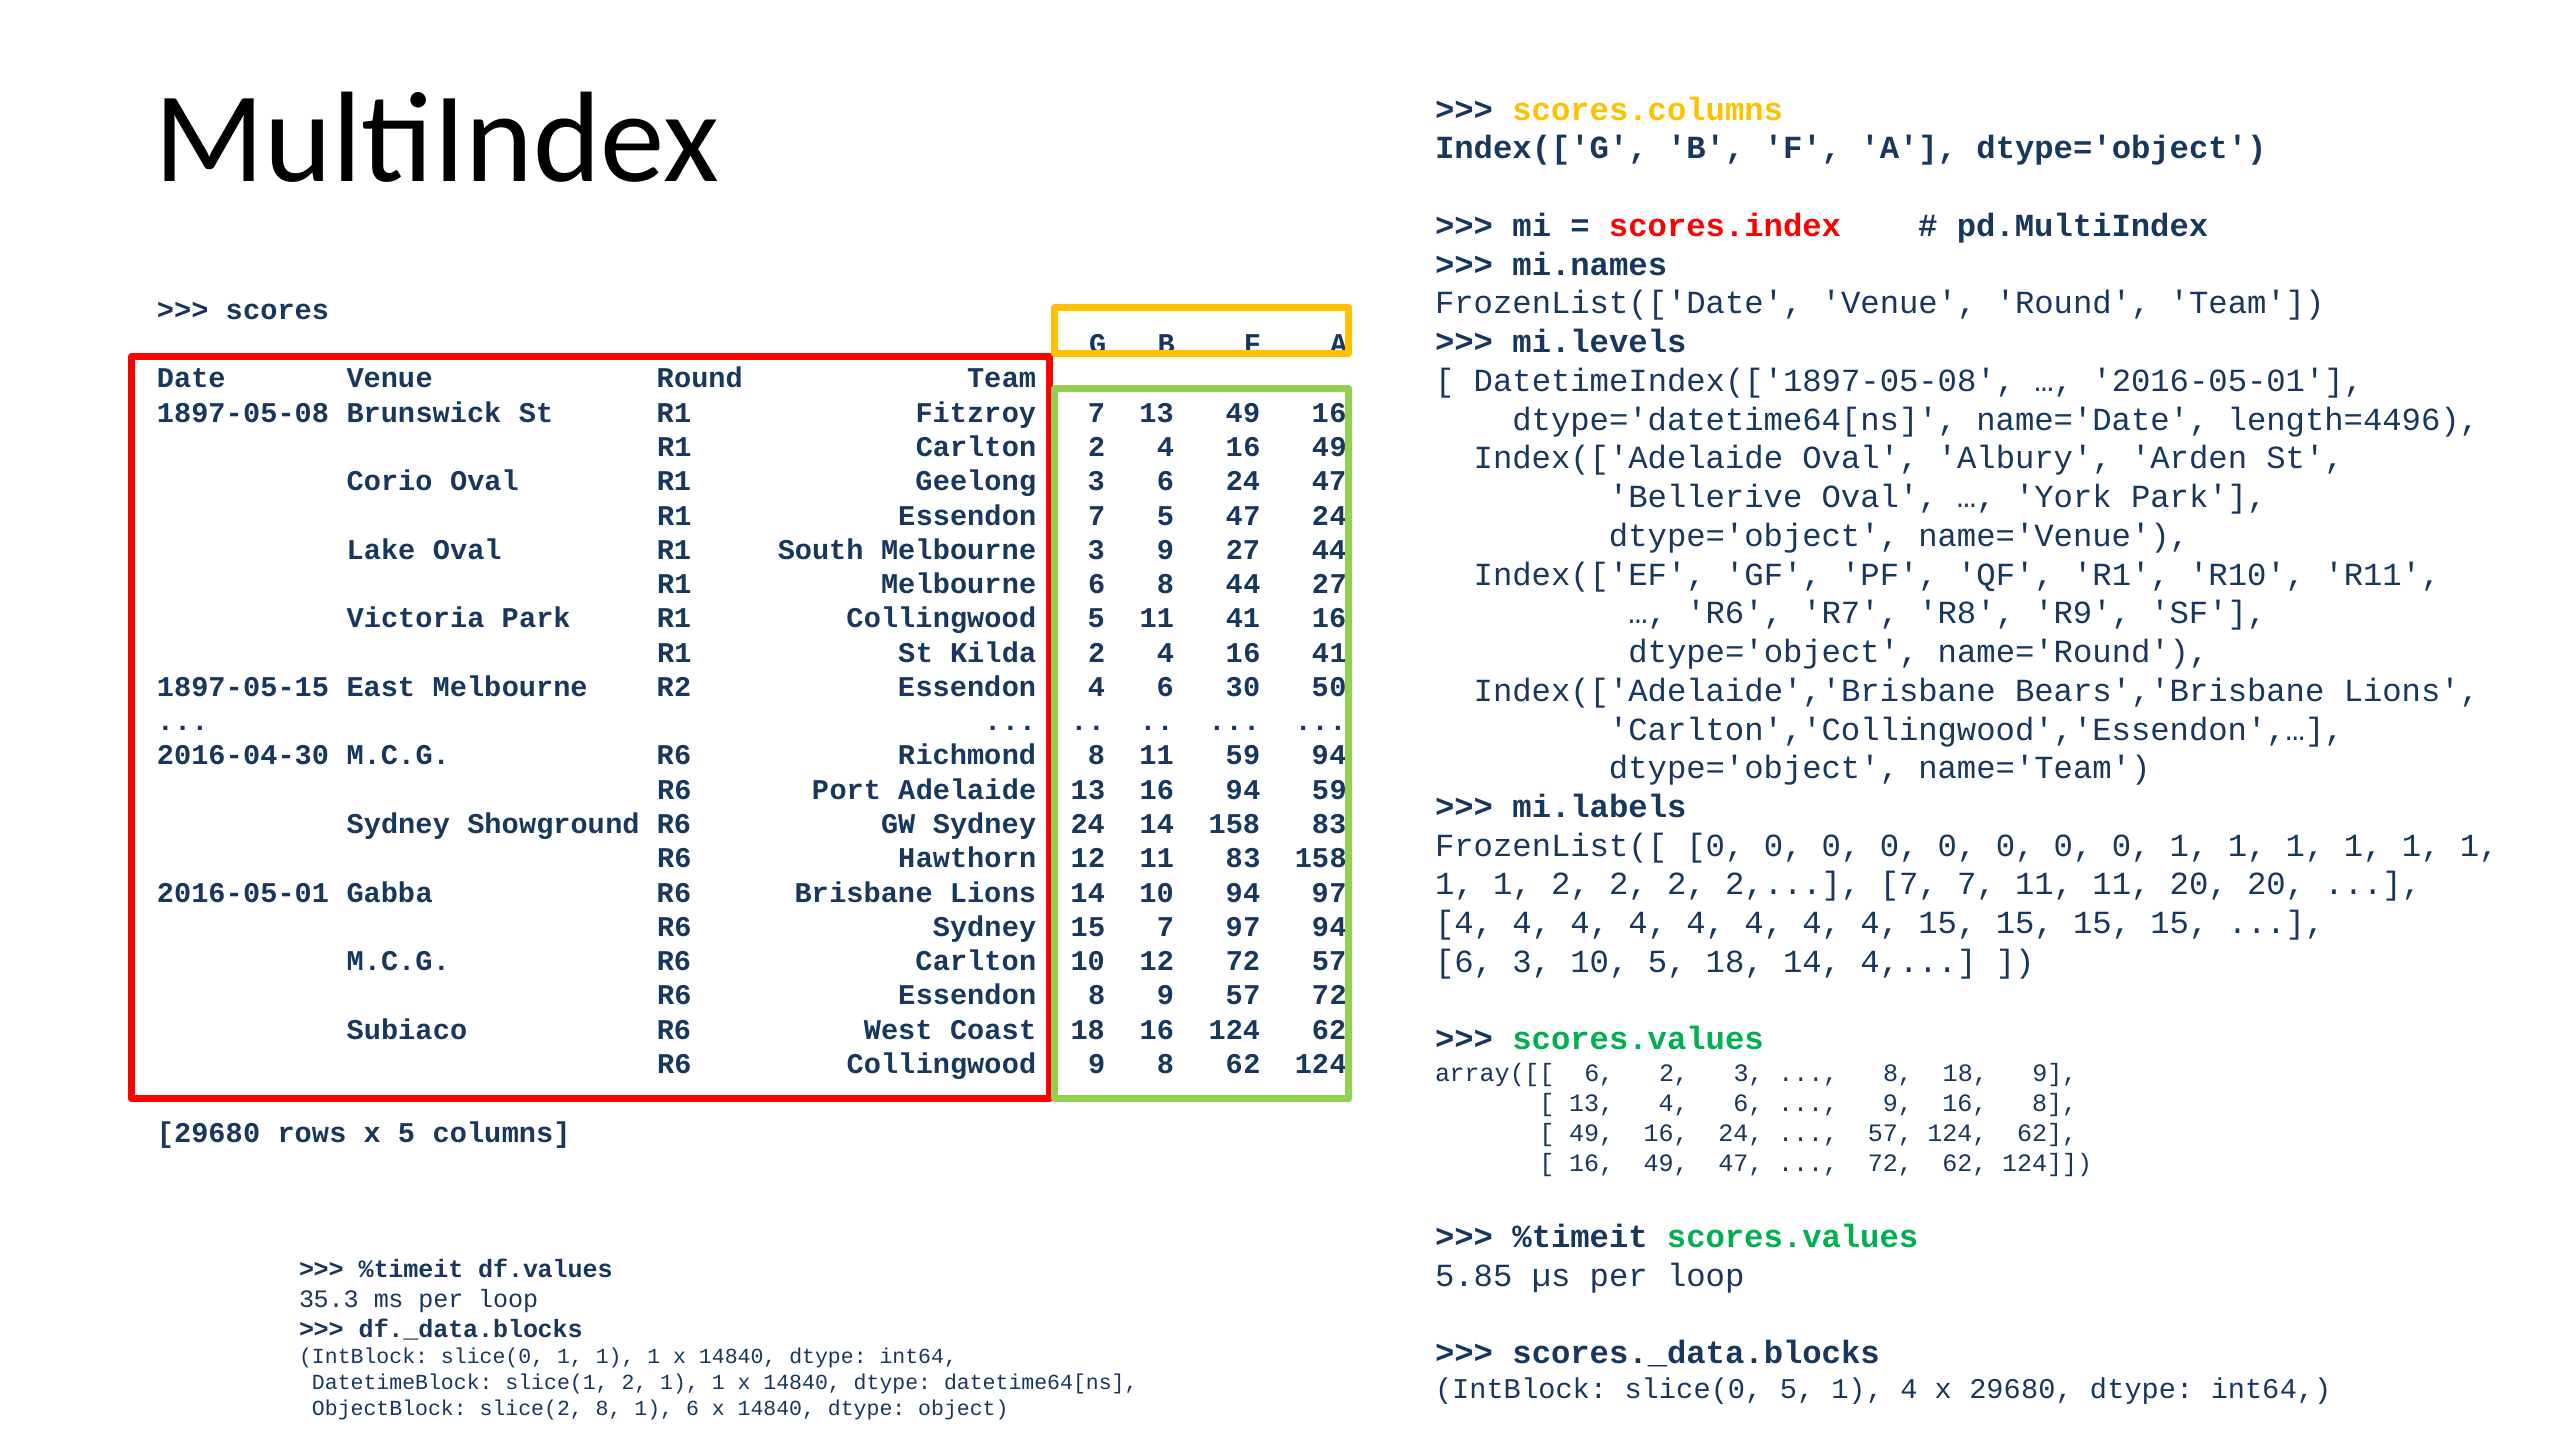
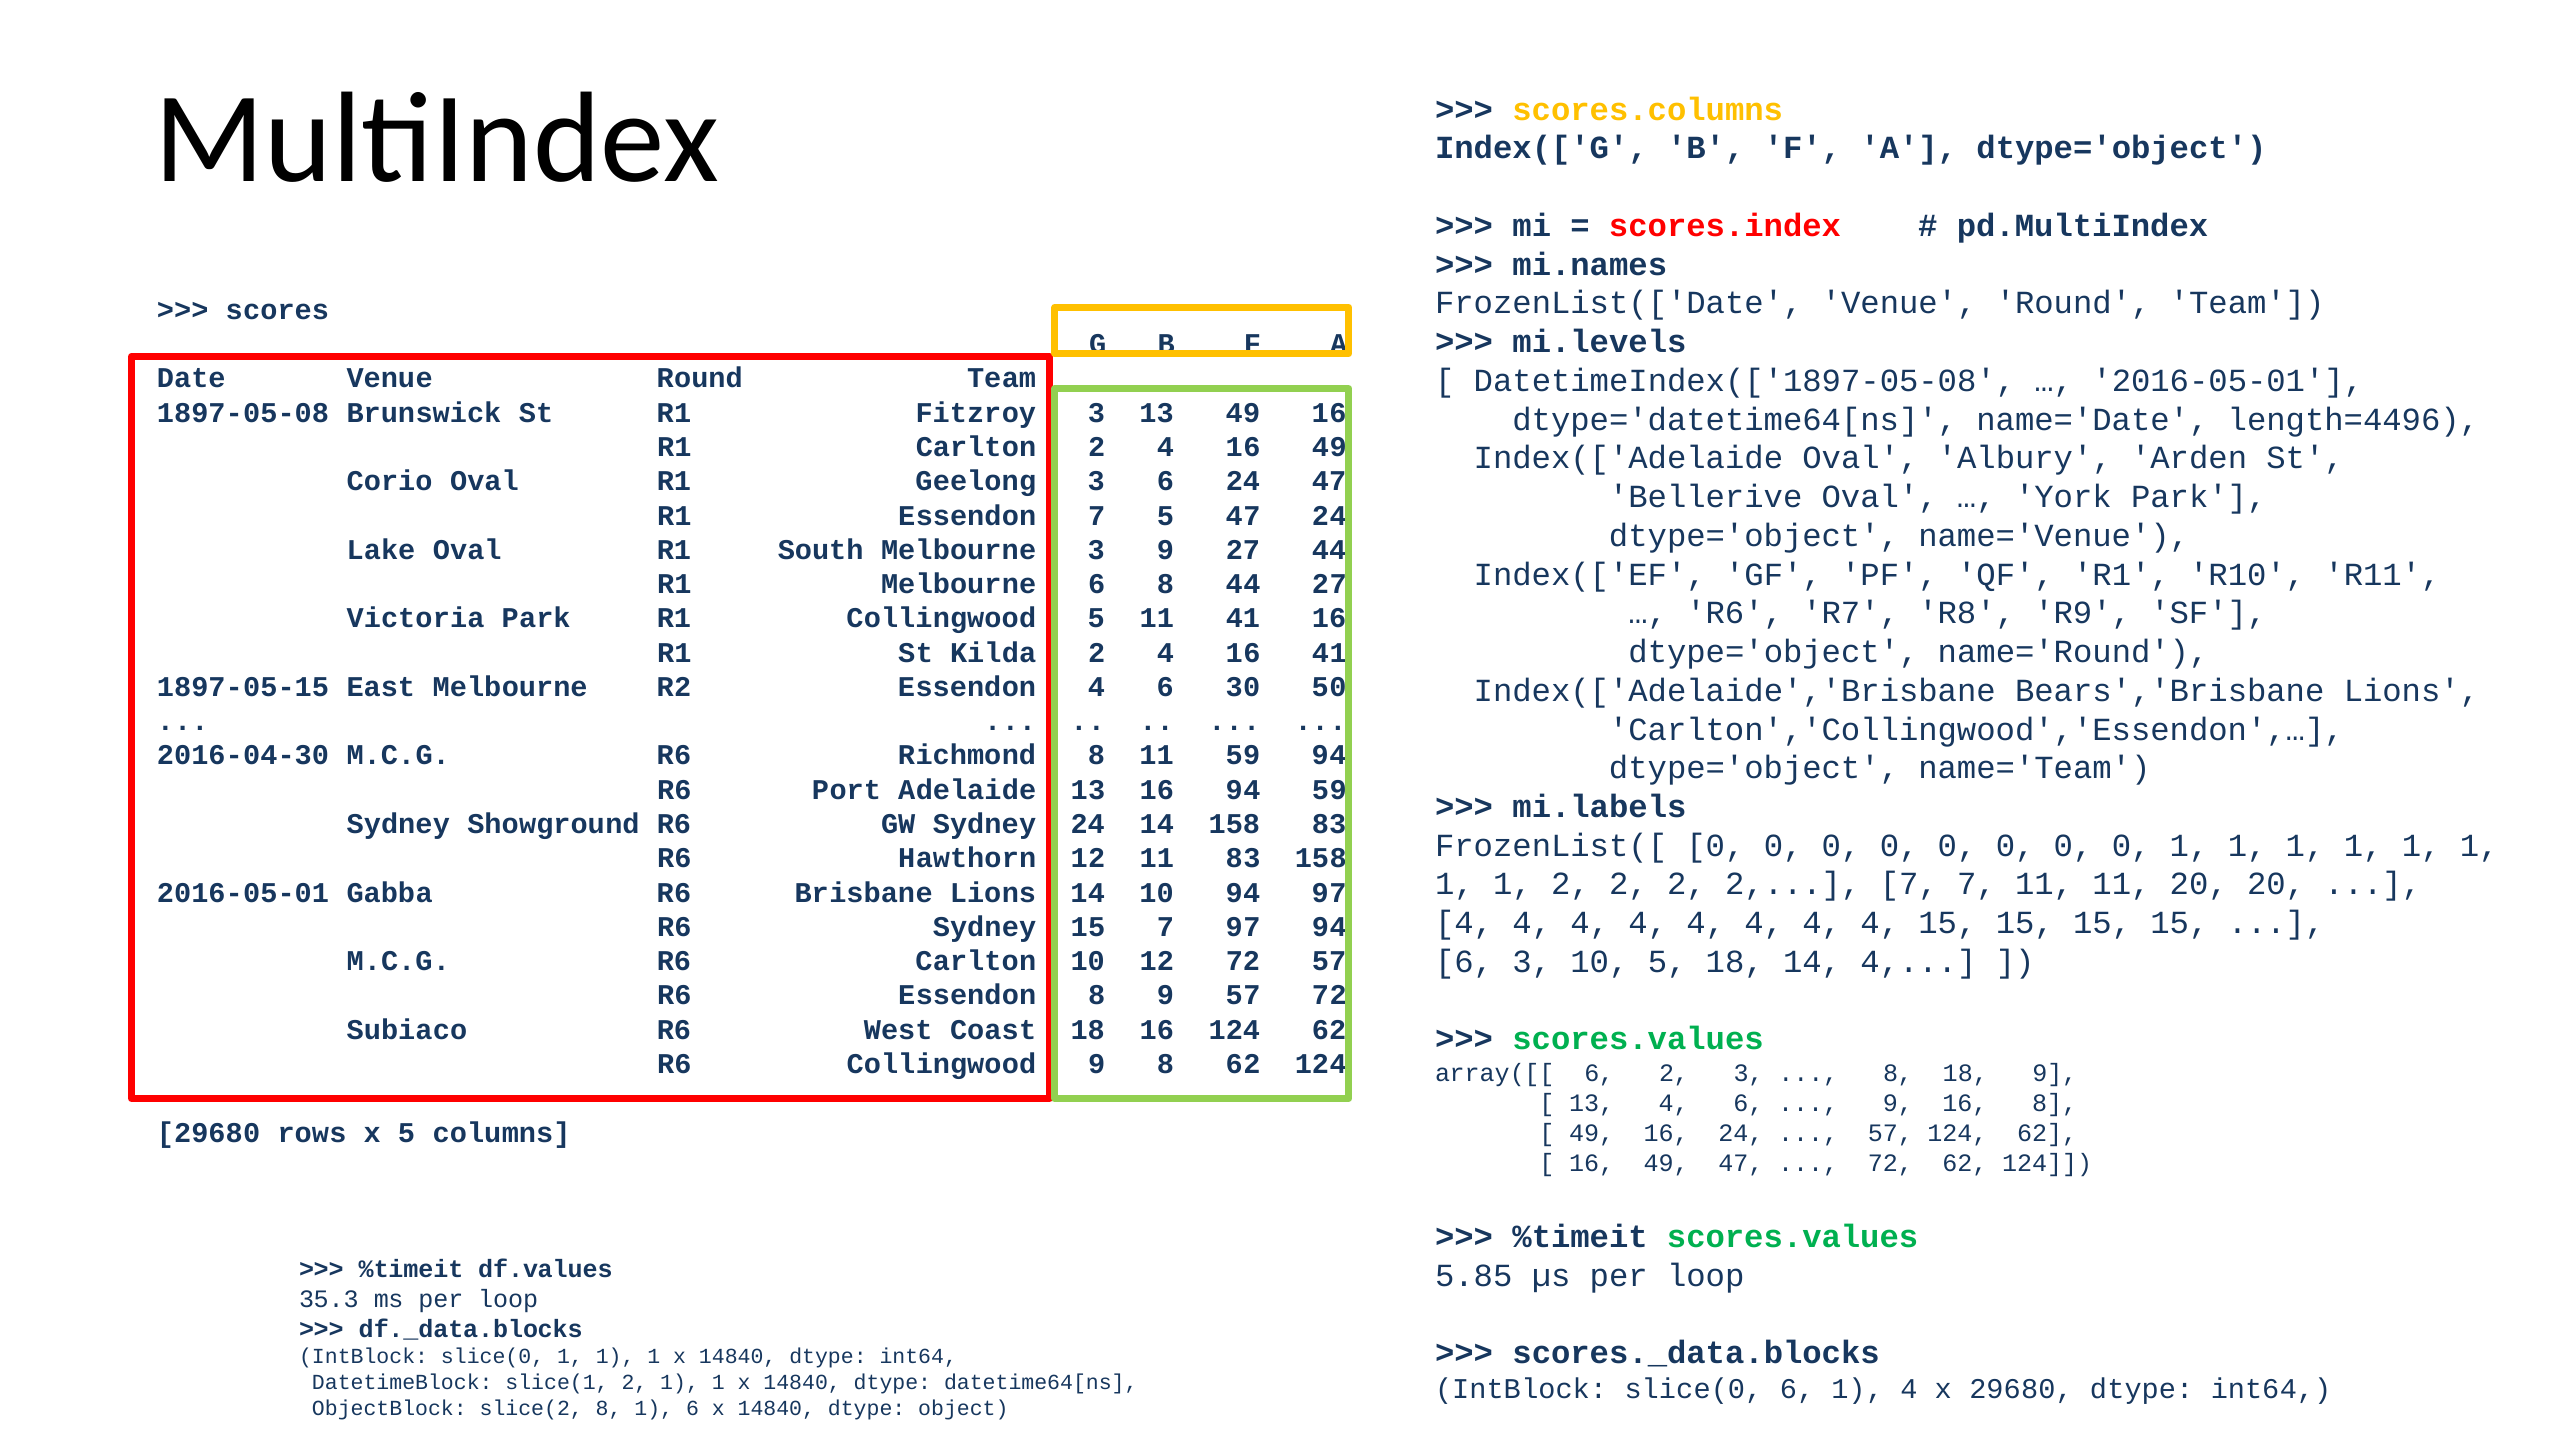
Fitzroy 7: 7 -> 3 (1097, 413)
slice(0 5: 5 -> 6 (1797, 1389)
